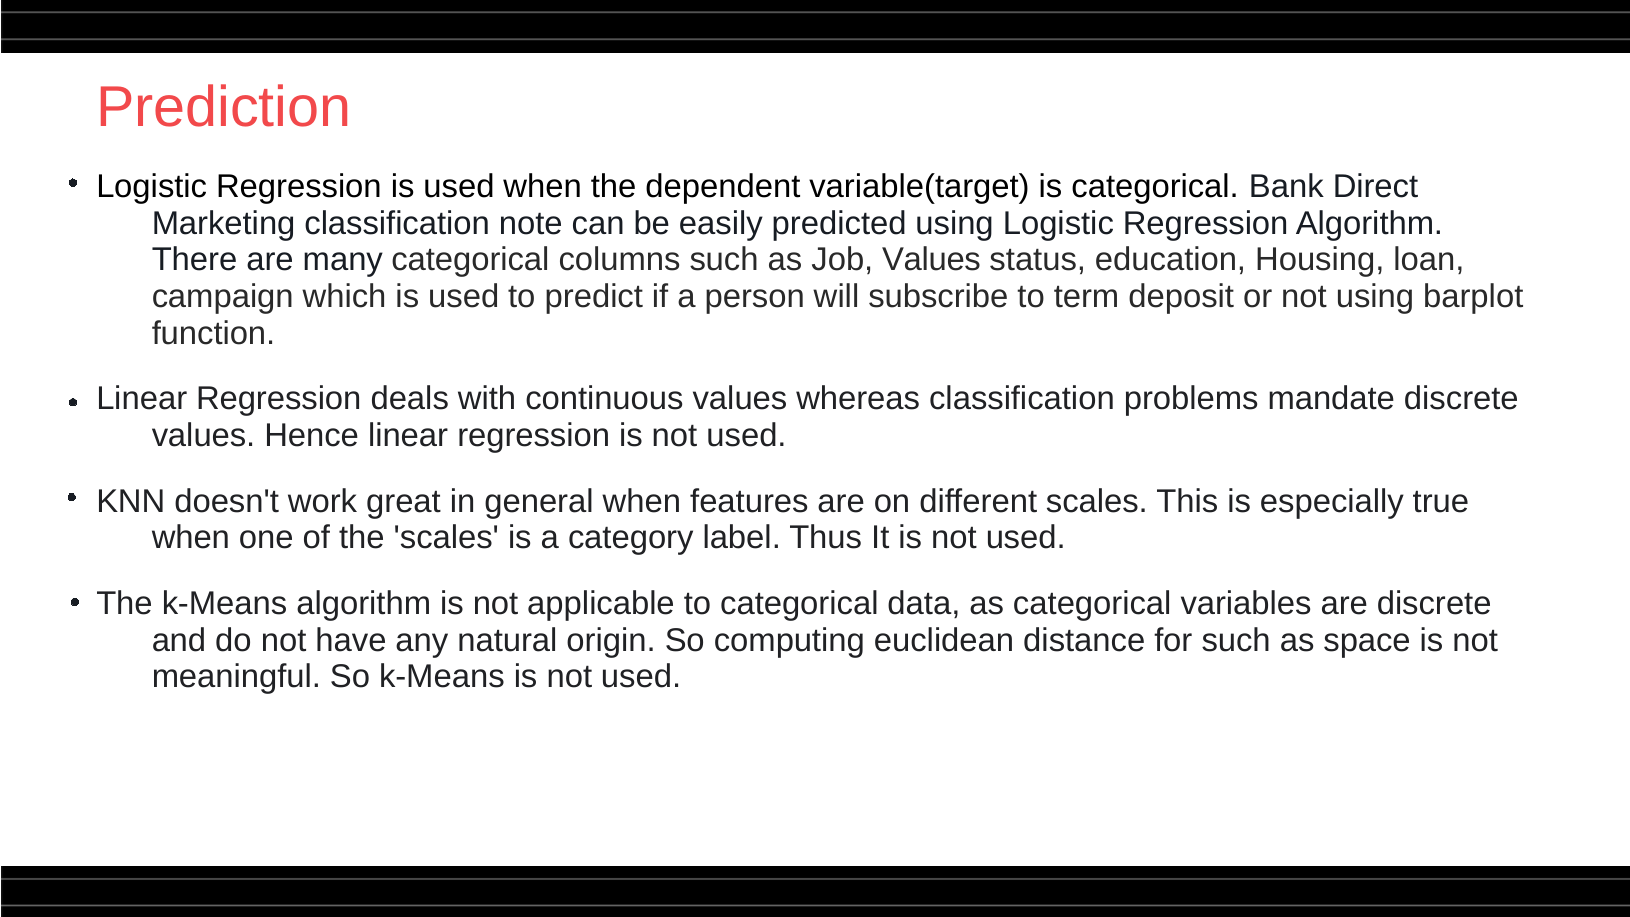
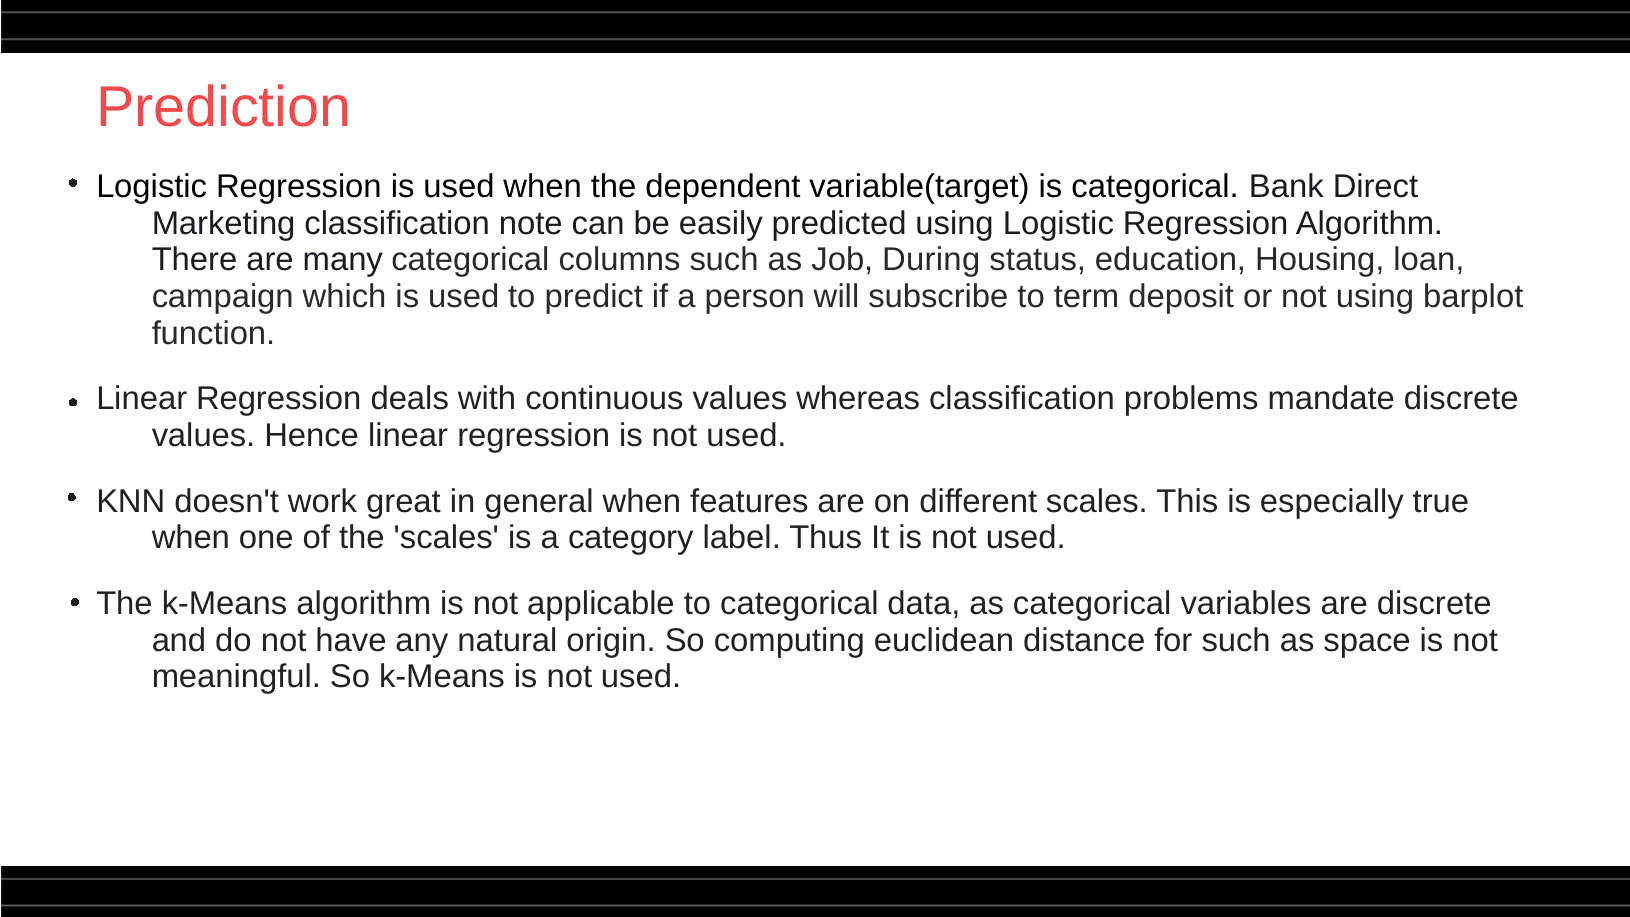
Job Values: Values -> During (931, 260)
